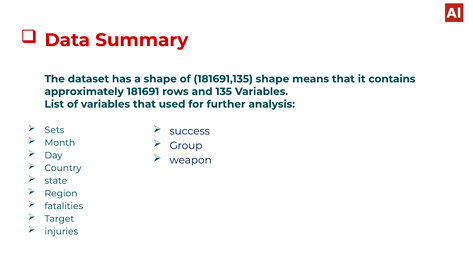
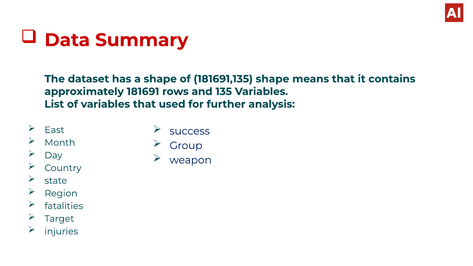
Sets: Sets -> East (54, 130)
